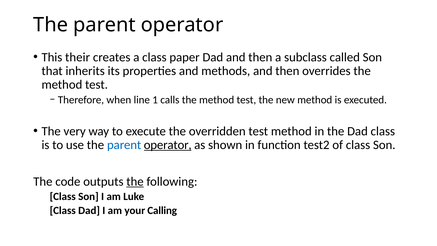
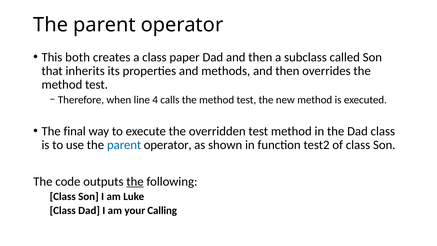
their: their -> both (78, 57)
1: 1 -> 4 (155, 100)
very: very -> final (75, 131)
operator underline: present -> none (168, 145)
